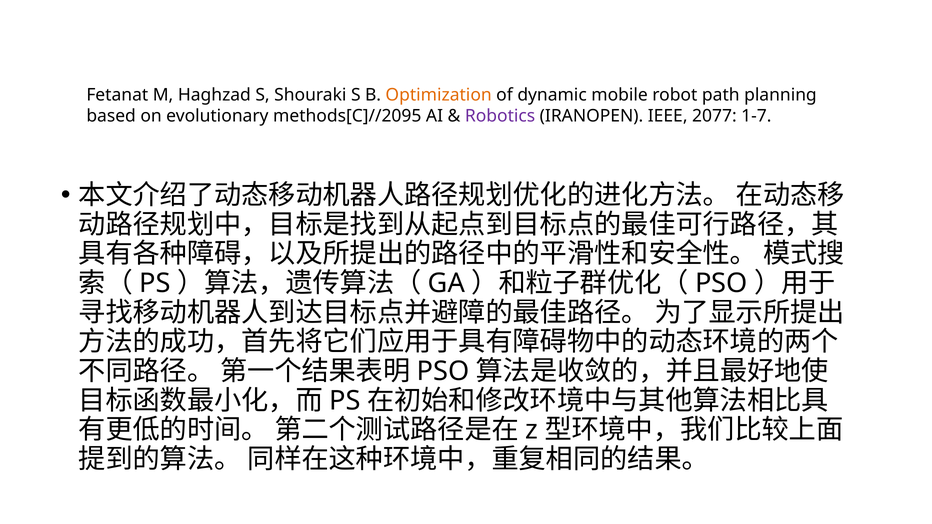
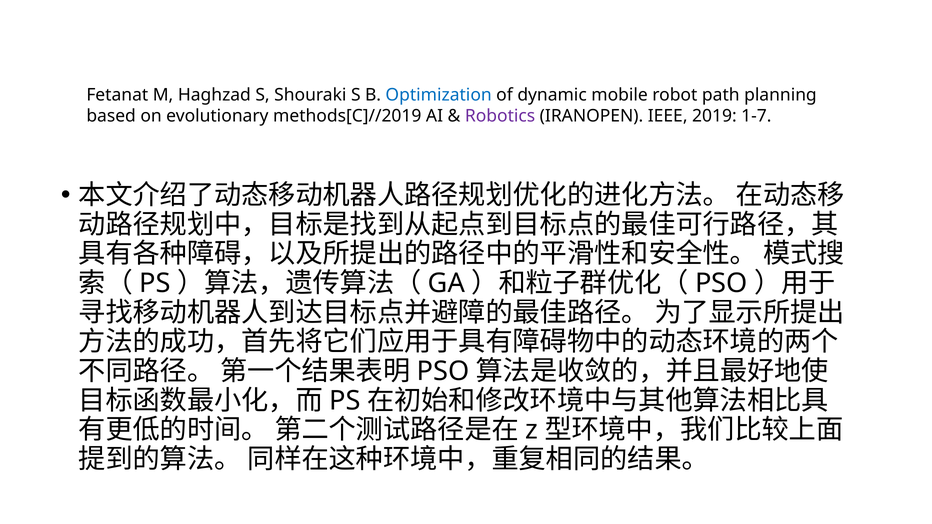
Optimization colour: orange -> blue (439, 95)
methods[C]//2095: methods[C]//2095 -> methods[C]//2019 (347, 116)
2077: 2077 -> 2019 (714, 116)
